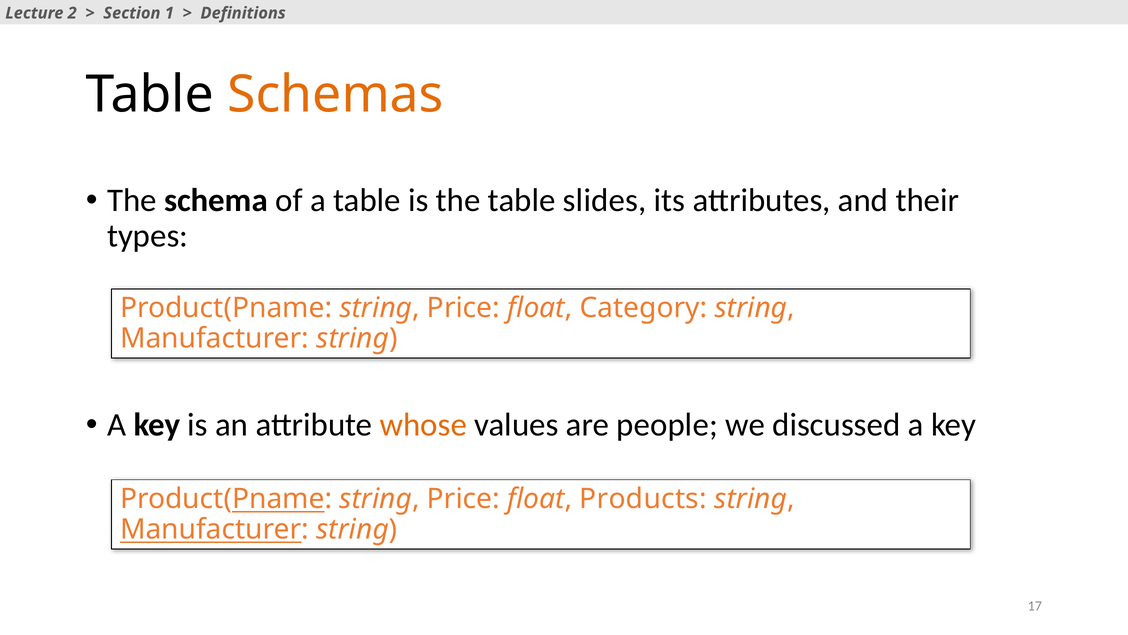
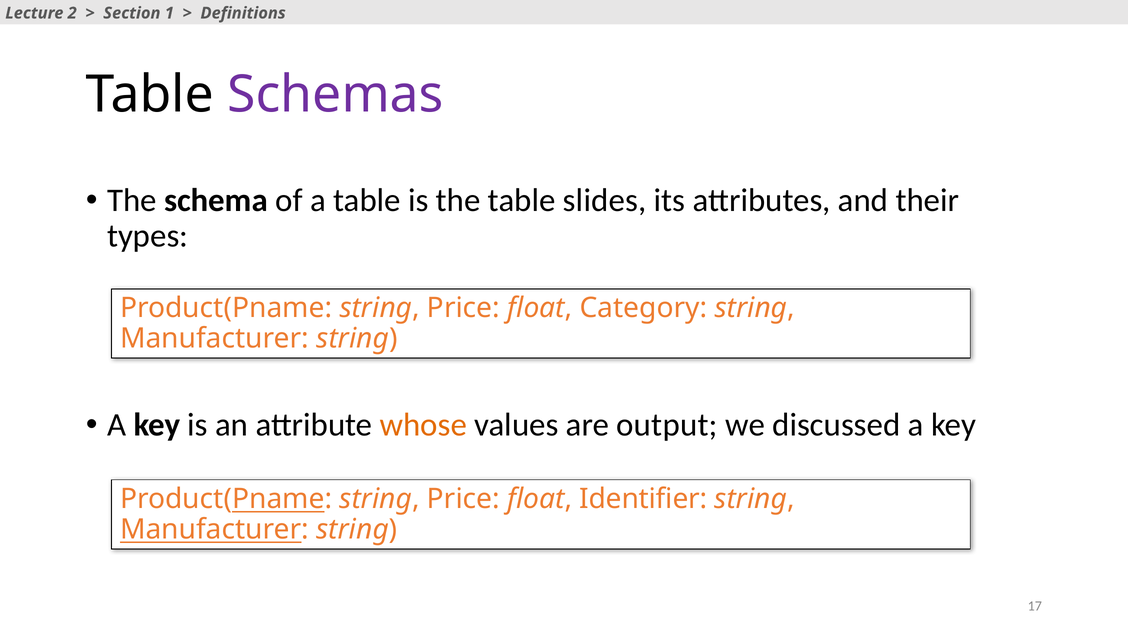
Schemas colour: orange -> purple (335, 95)
people: people -> output (667, 425)
Products: Products -> Identifier (643, 499)
